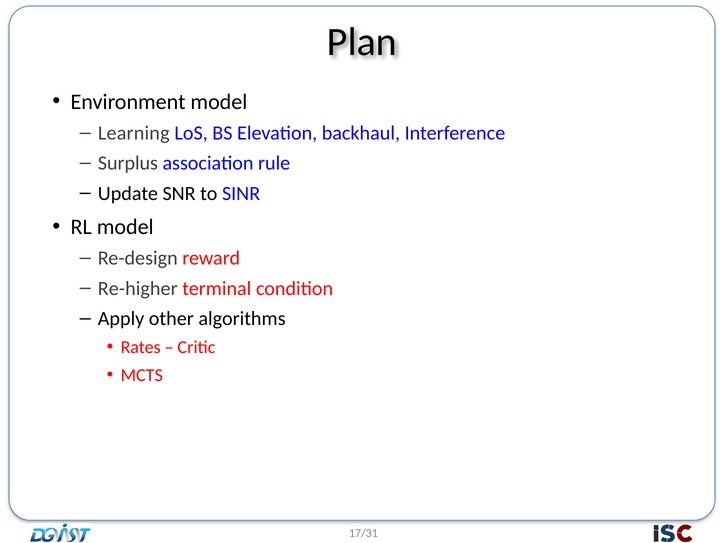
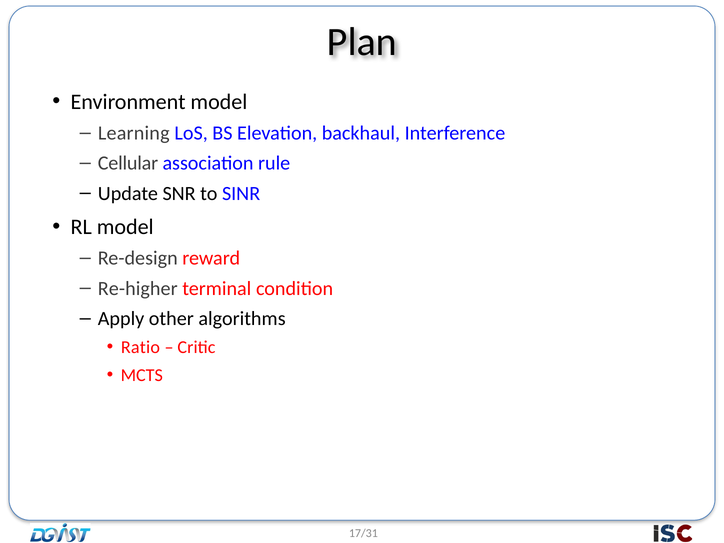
Surplus: Surplus -> Cellular (128, 163)
Rates: Rates -> Ratio (140, 347)
